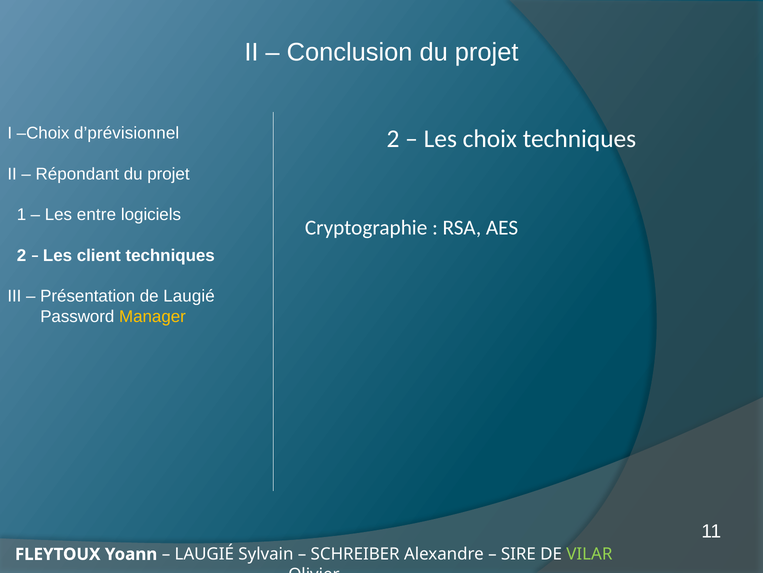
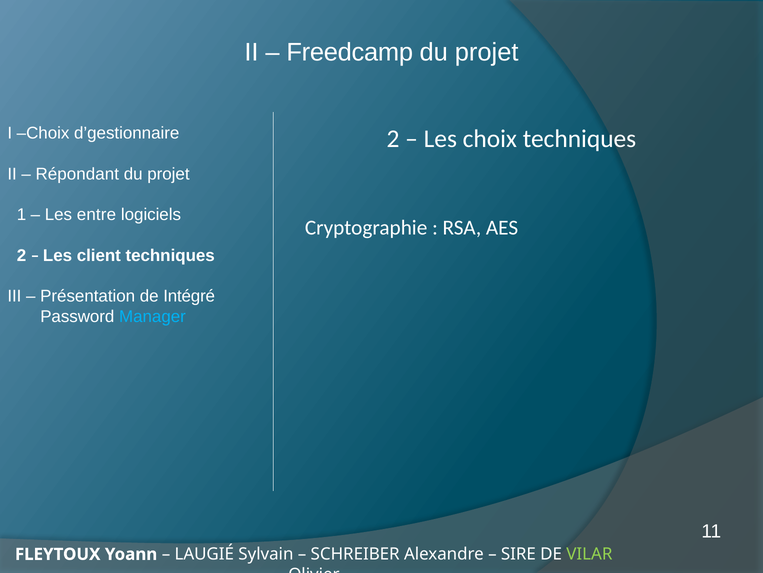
Conclusion: Conclusion -> Freedcamp (350, 52)
d’prévisionnel: d’prévisionnel -> d’gestionnaire (127, 133)
de Laugié: Laugié -> Intégré (189, 296)
Manager colour: yellow -> light blue (152, 316)
